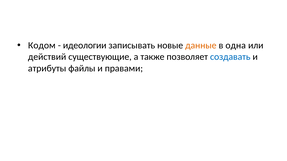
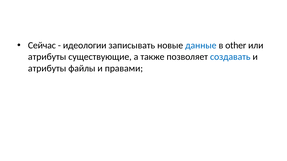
Кодом: Кодом -> Сейчас (42, 46)
данные colour: orange -> blue (201, 46)
одна: одна -> other (236, 46)
действий: действий -> атрибуты (47, 57)
